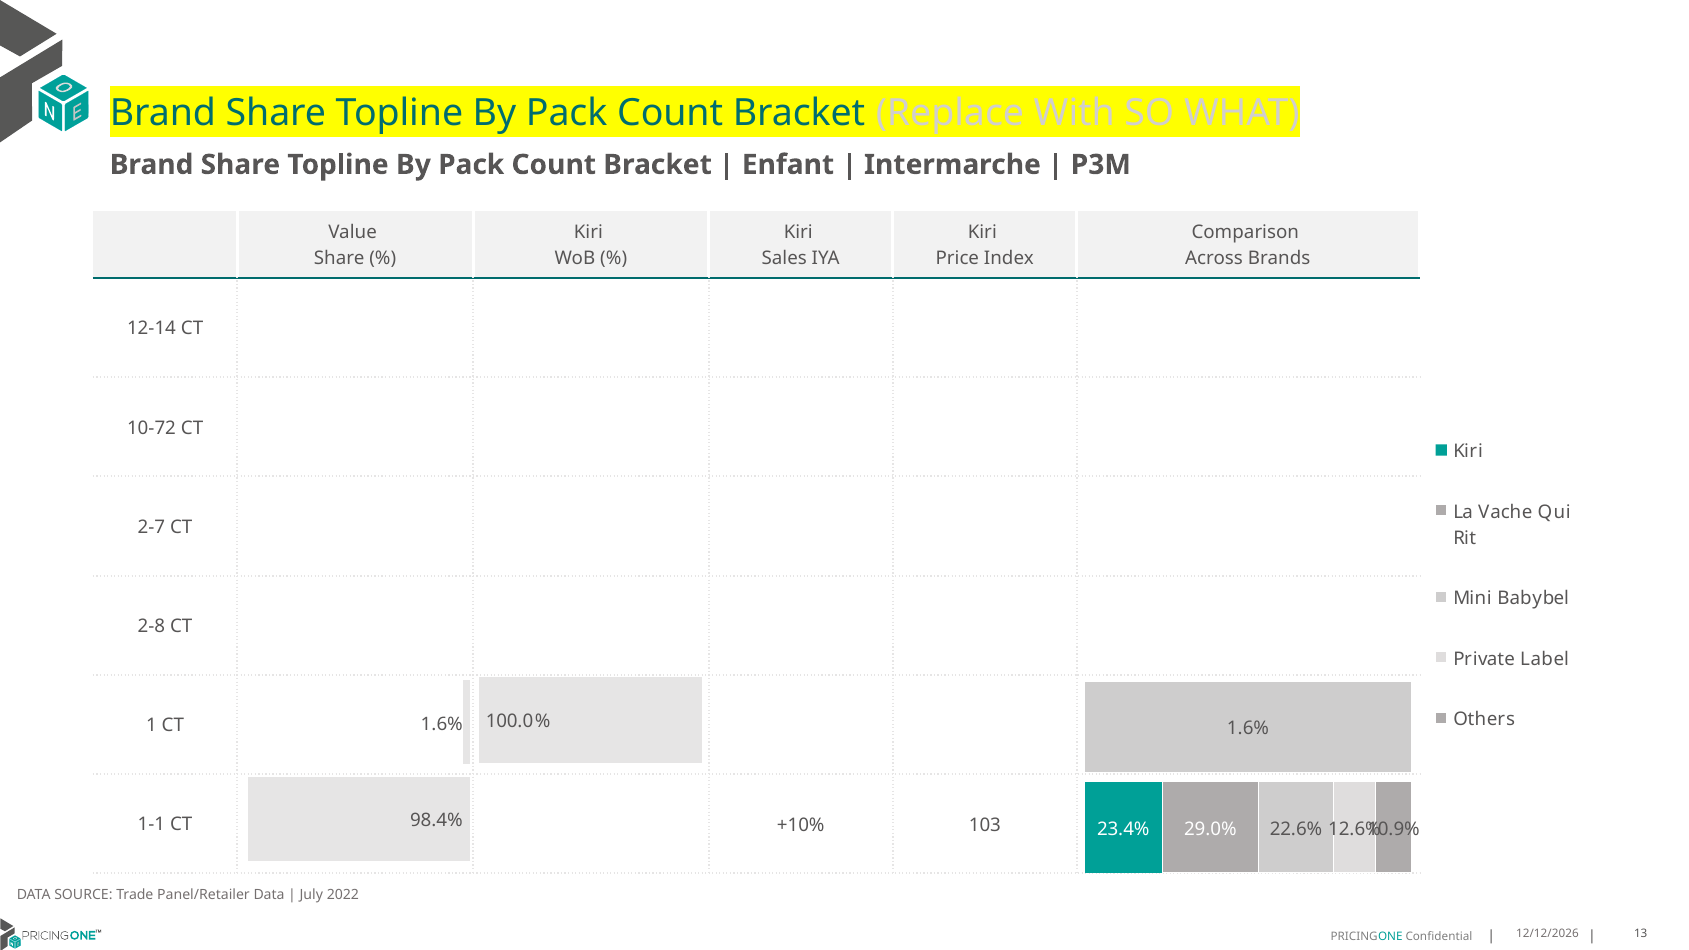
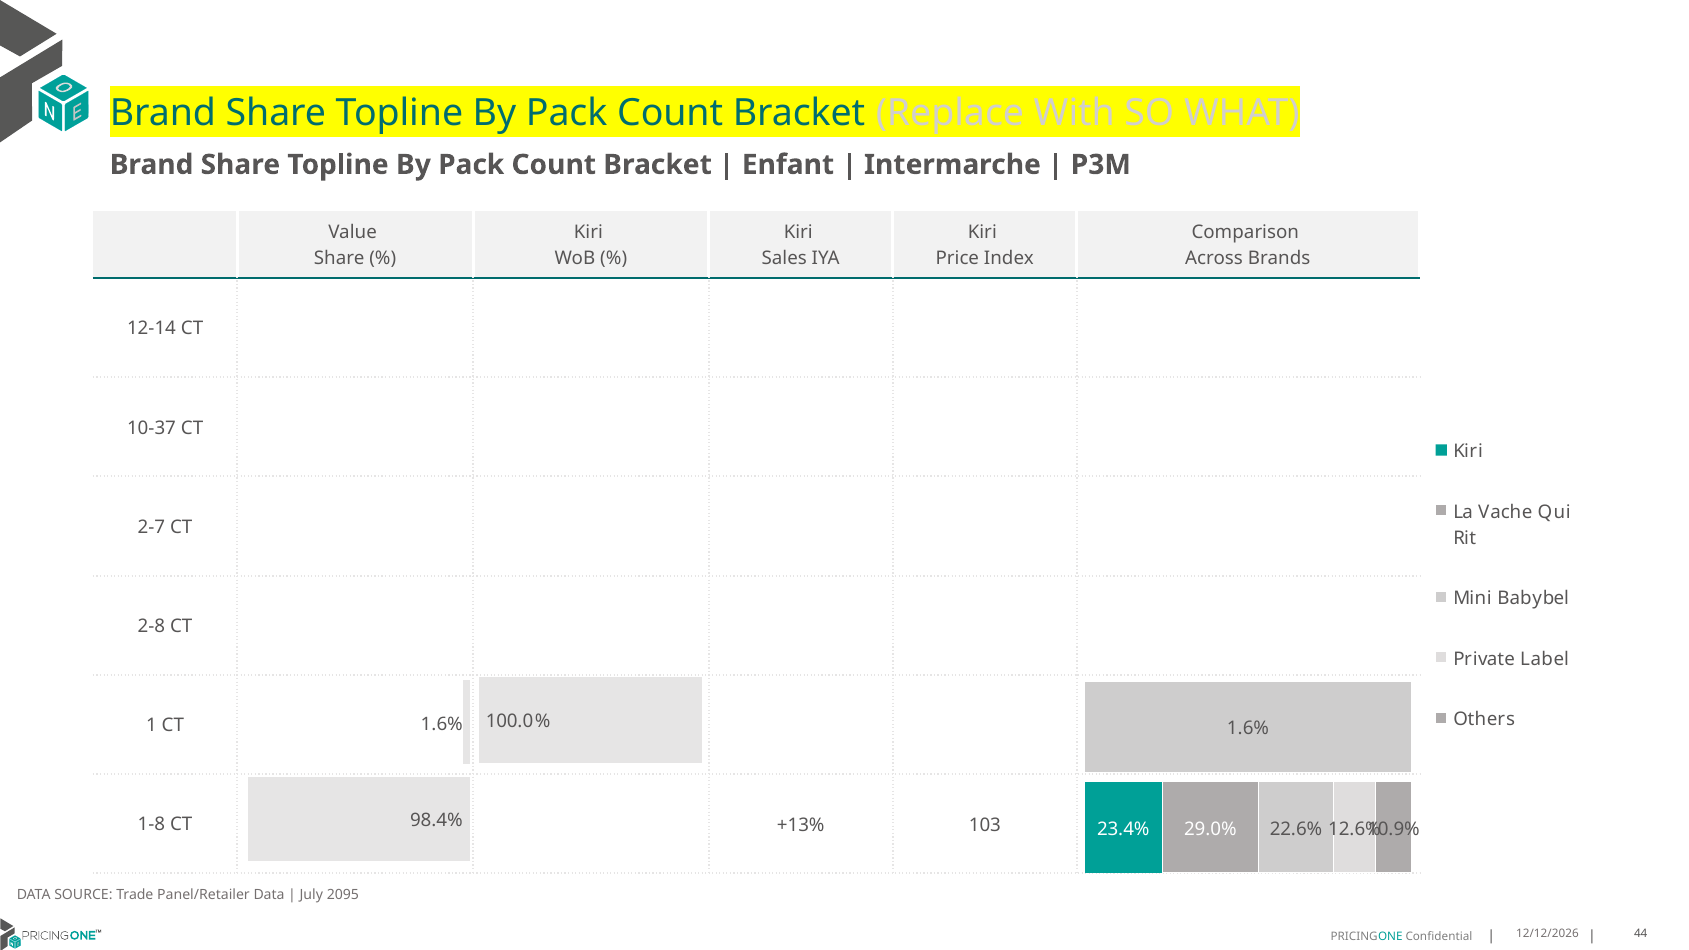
10-72: 10-72 -> 10-37 (151, 428)
1-1: 1-1 -> 1-8 (151, 825)
+10%: +10% -> +13% (801, 825)
2022: 2022 -> 2095 (343, 895)
13: 13 -> 44 (1641, 934)
